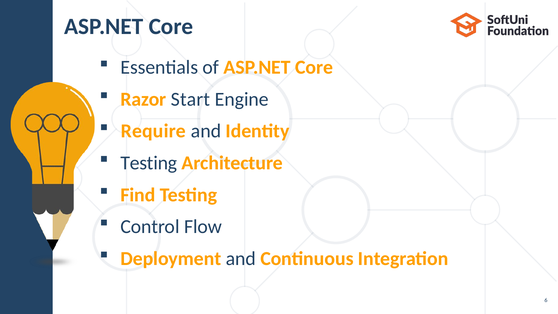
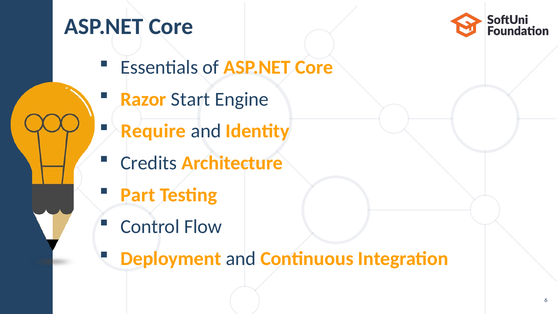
Testing: Testing -> Credits (149, 163)
Find: Find -> Part (138, 195)
